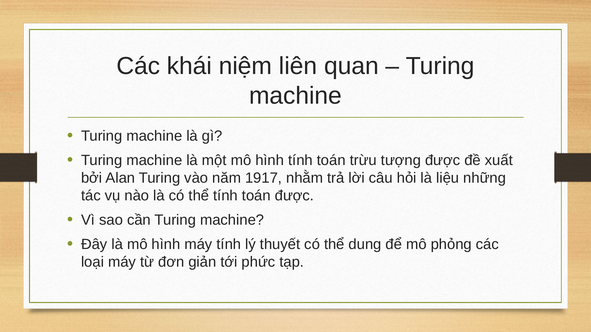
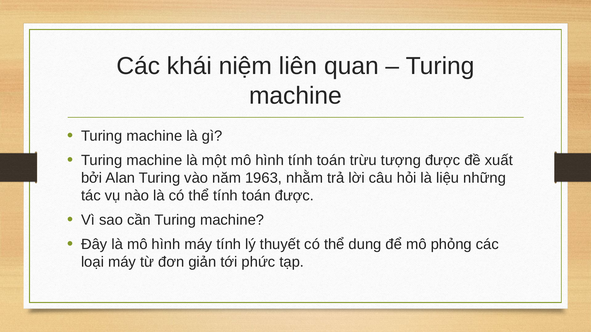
1917: 1917 -> 1963 (264, 178)
